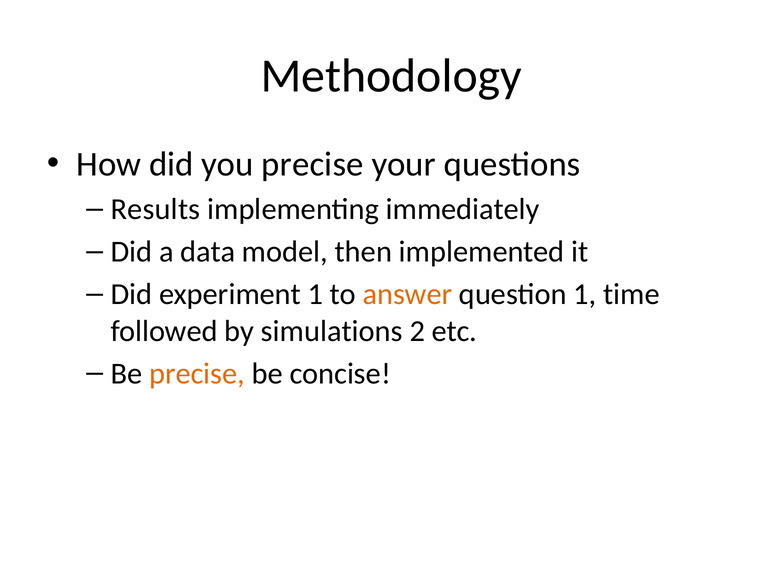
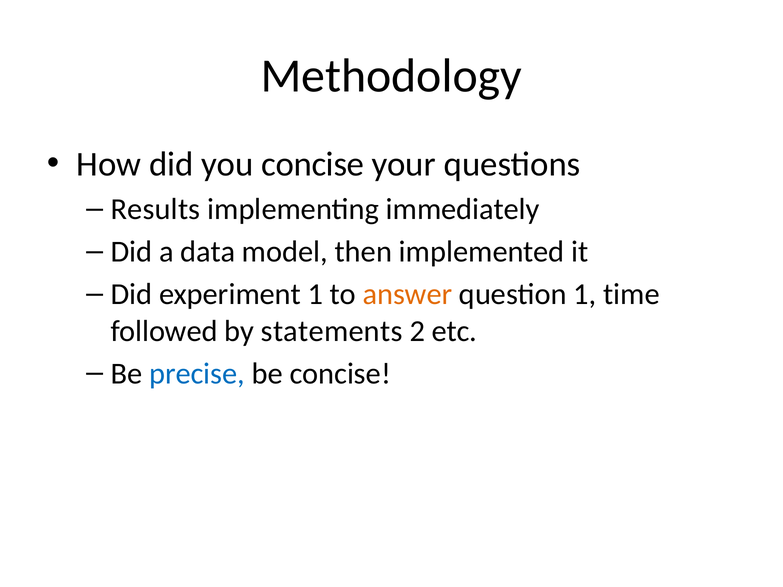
you precise: precise -> concise (313, 164)
simulations: simulations -> statements (332, 331)
precise colour: orange -> blue (197, 374)
